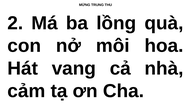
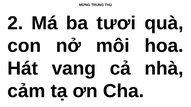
lồng: lồng -> tươi (116, 23)
